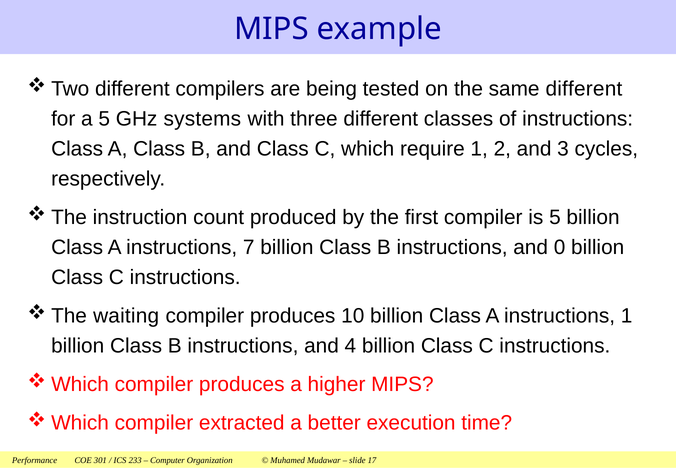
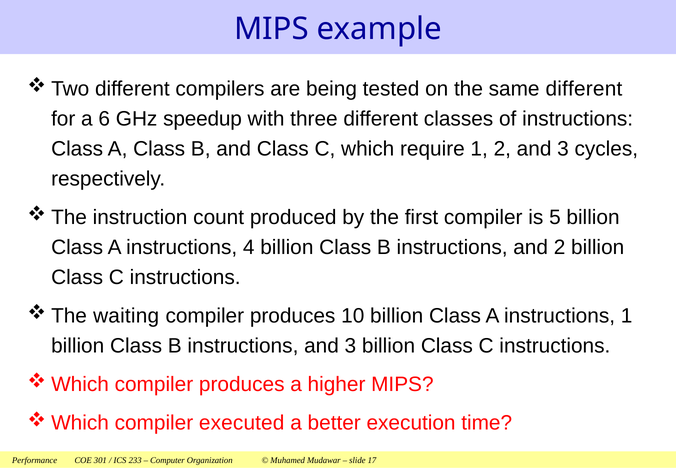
a 5: 5 -> 6 (104, 119)
systems: systems -> speedup (203, 119)
7: 7 -> 4 (249, 247)
and 0: 0 -> 2 (560, 247)
instructions and 4: 4 -> 3 (350, 346)
extracted: extracted -> executed (242, 423)
